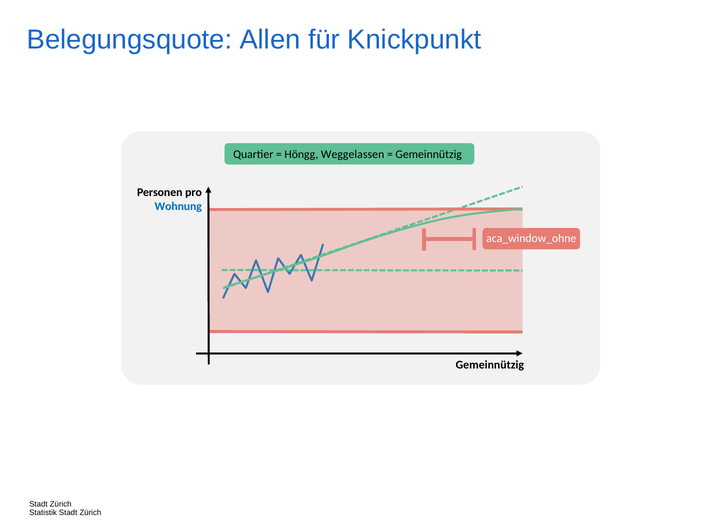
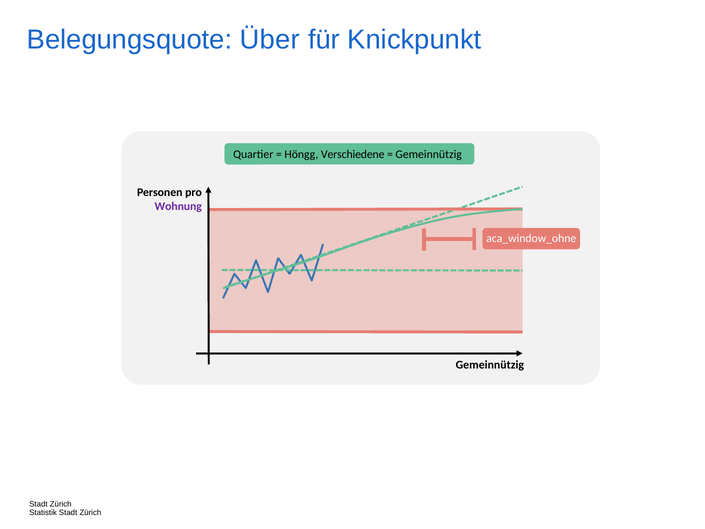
Allen: Allen -> Über (270, 40)
Weggelassen: Weggelassen -> Verschiedene (353, 154)
Wohnung colour: blue -> purple (178, 207)
